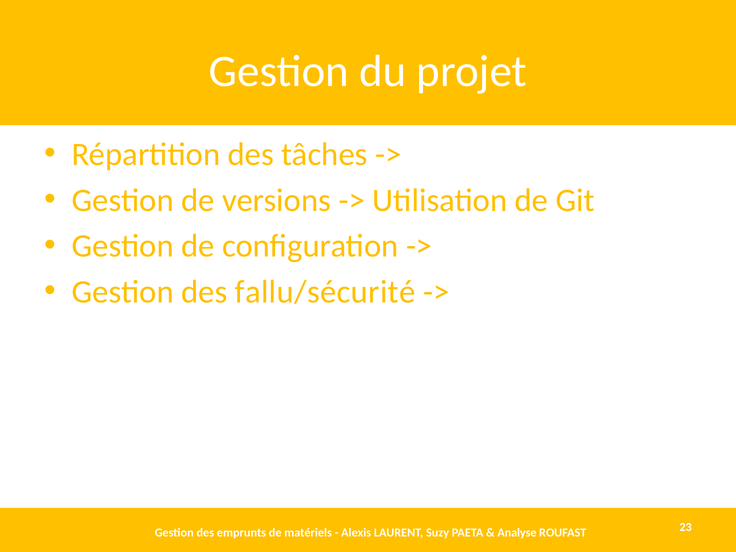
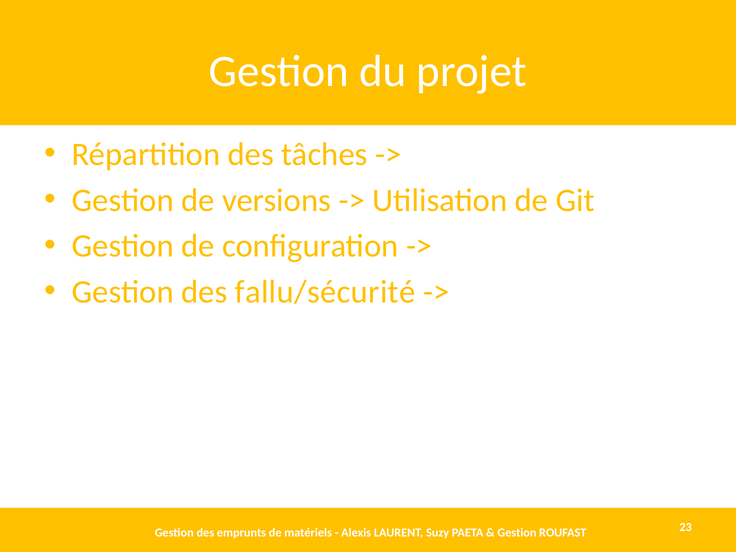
Analyse: Analyse -> Gestion (517, 533)
